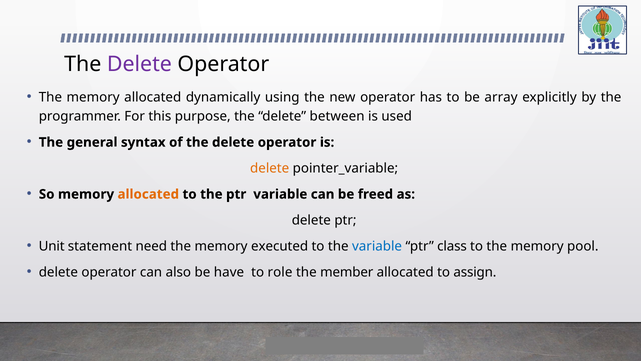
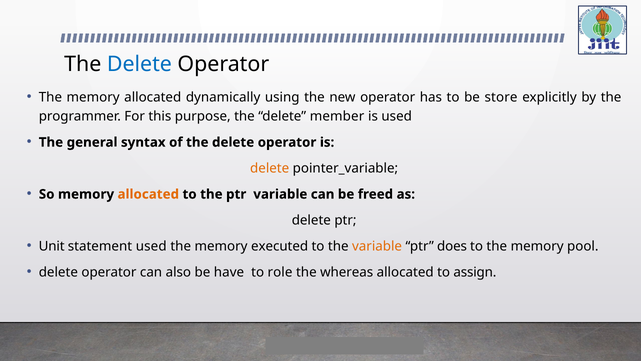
Delete colour: purple -> blue (139, 64)
array: array -> store (501, 97)
between: between -> member (337, 116)
statement need: need -> used (151, 246)
variable colour: blue -> orange (377, 246)
class: class -> does (452, 246)
member: member -> whereas (347, 272)
